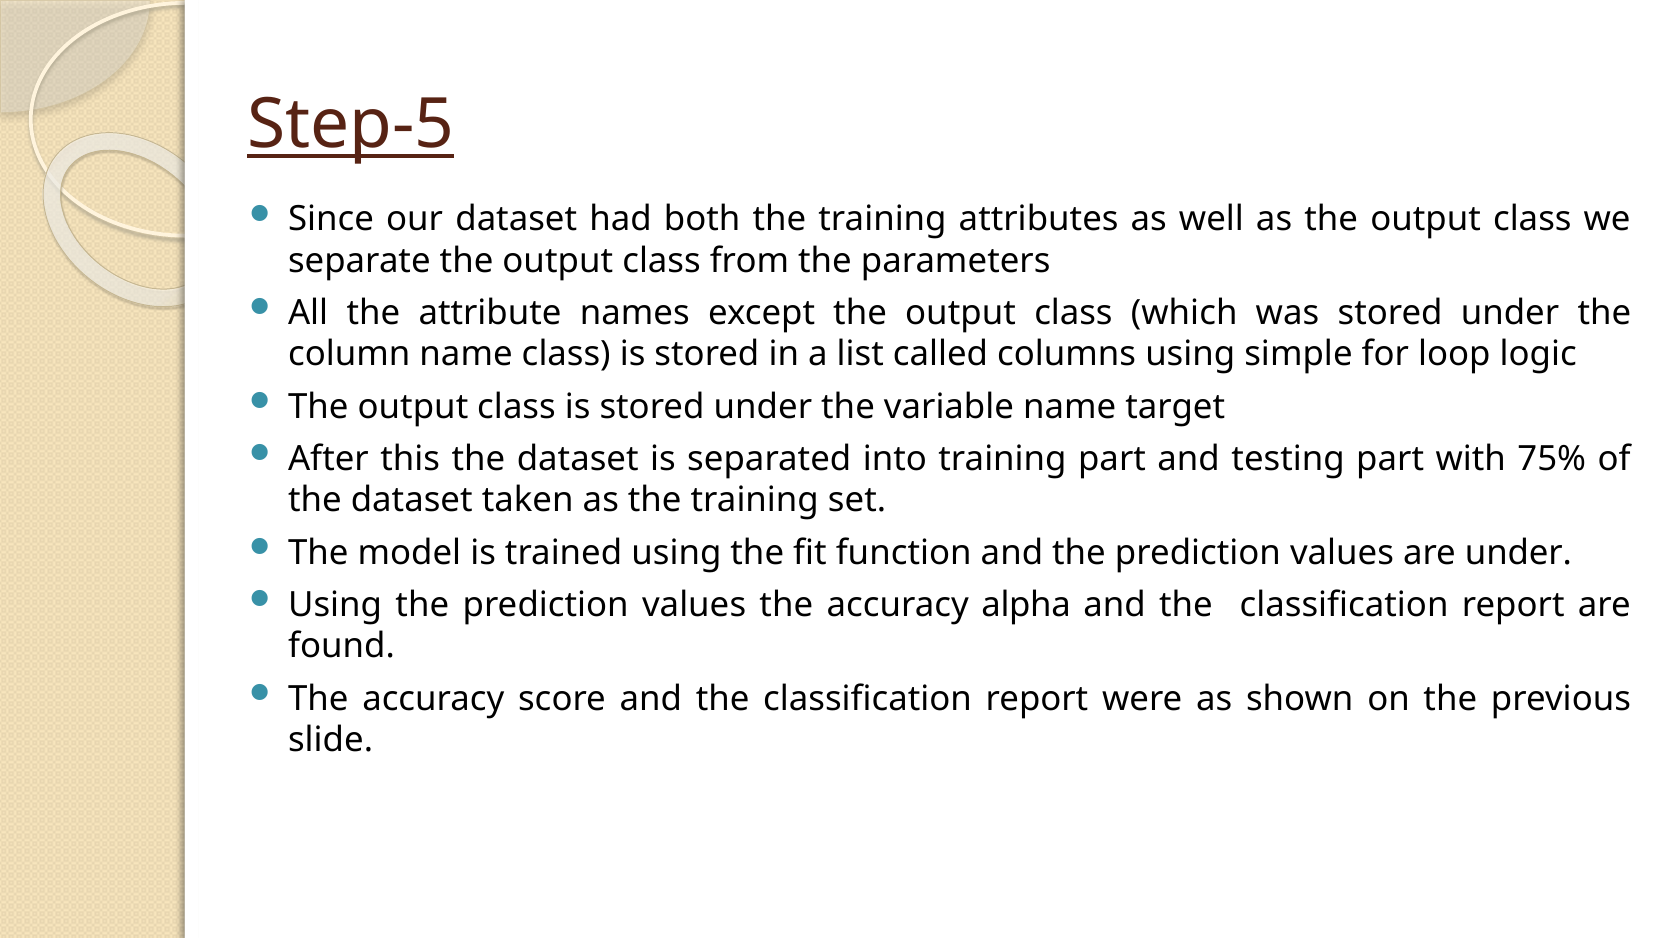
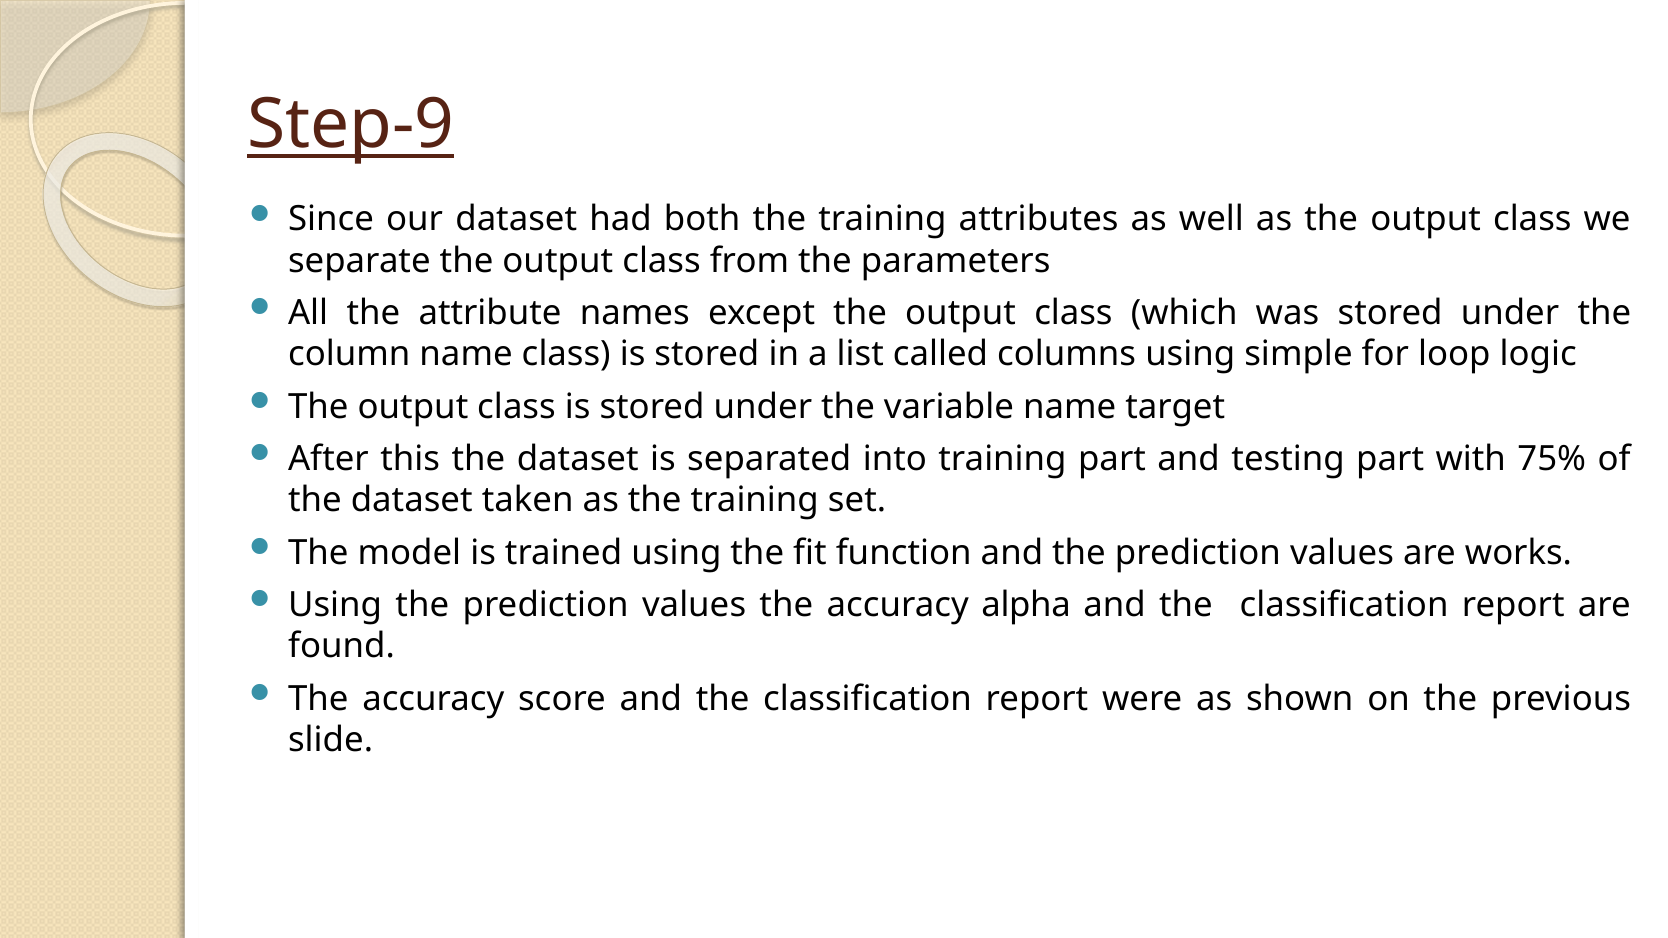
Step-5: Step-5 -> Step-9 (351, 125)
are under: under -> works (1518, 553)
